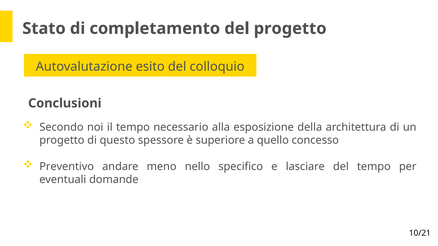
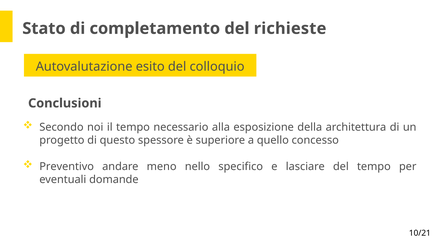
del progetto: progetto -> richieste (290, 29)
